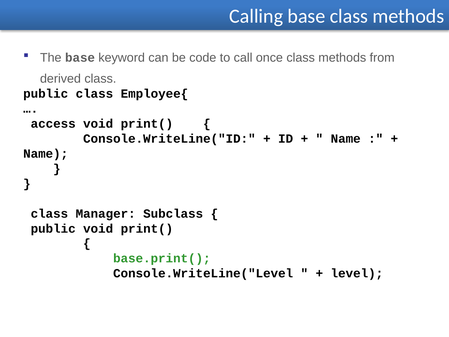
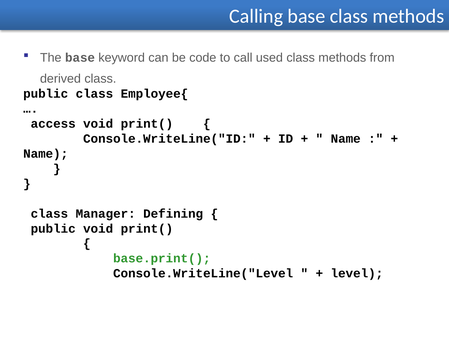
once: once -> used (269, 58)
Subclass: Subclass -> Defining (173, 213)
